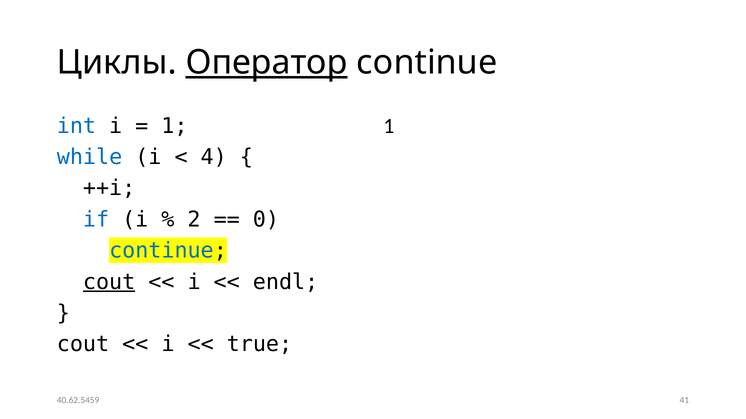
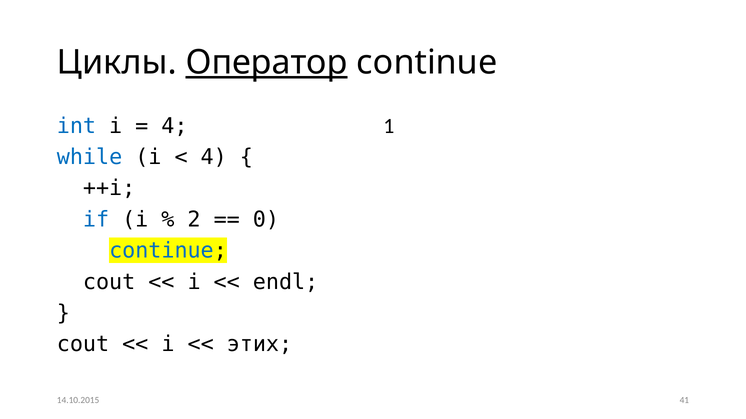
1: 1 -> 4 (174, 126)
cout underline: present -> none (109, 282)
true: true -> этих (259, 345)
40.62.5459: 40.62.5459 -> 14.10.2015 (78, 401)
